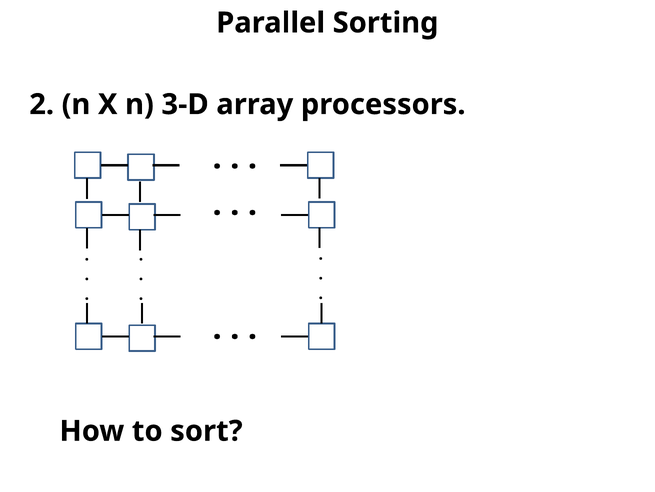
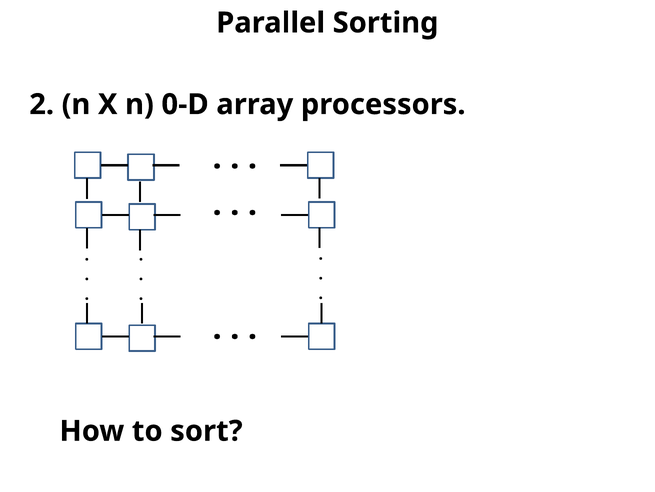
3-D: 3-D -> 0-D (185, 104)
